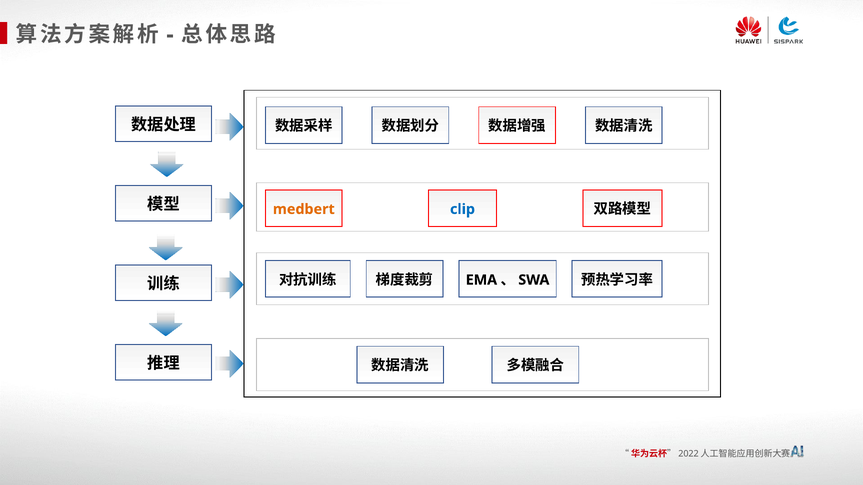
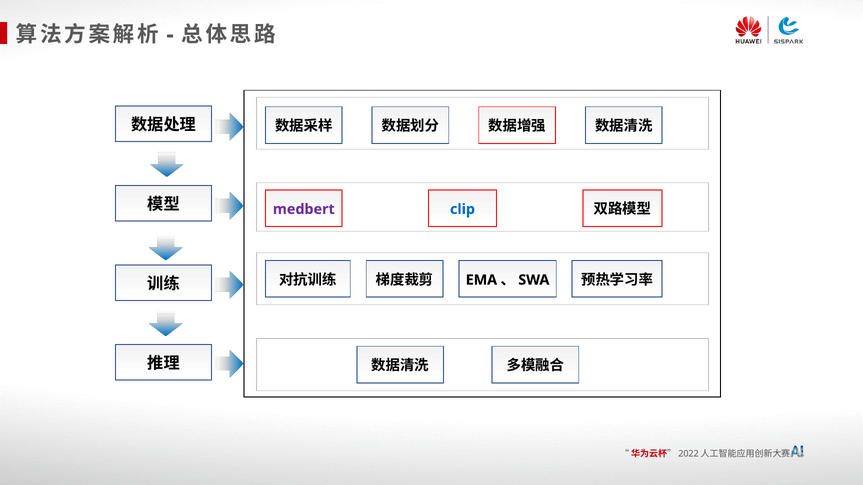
medbert colour: orange -> purple (304, 209)
